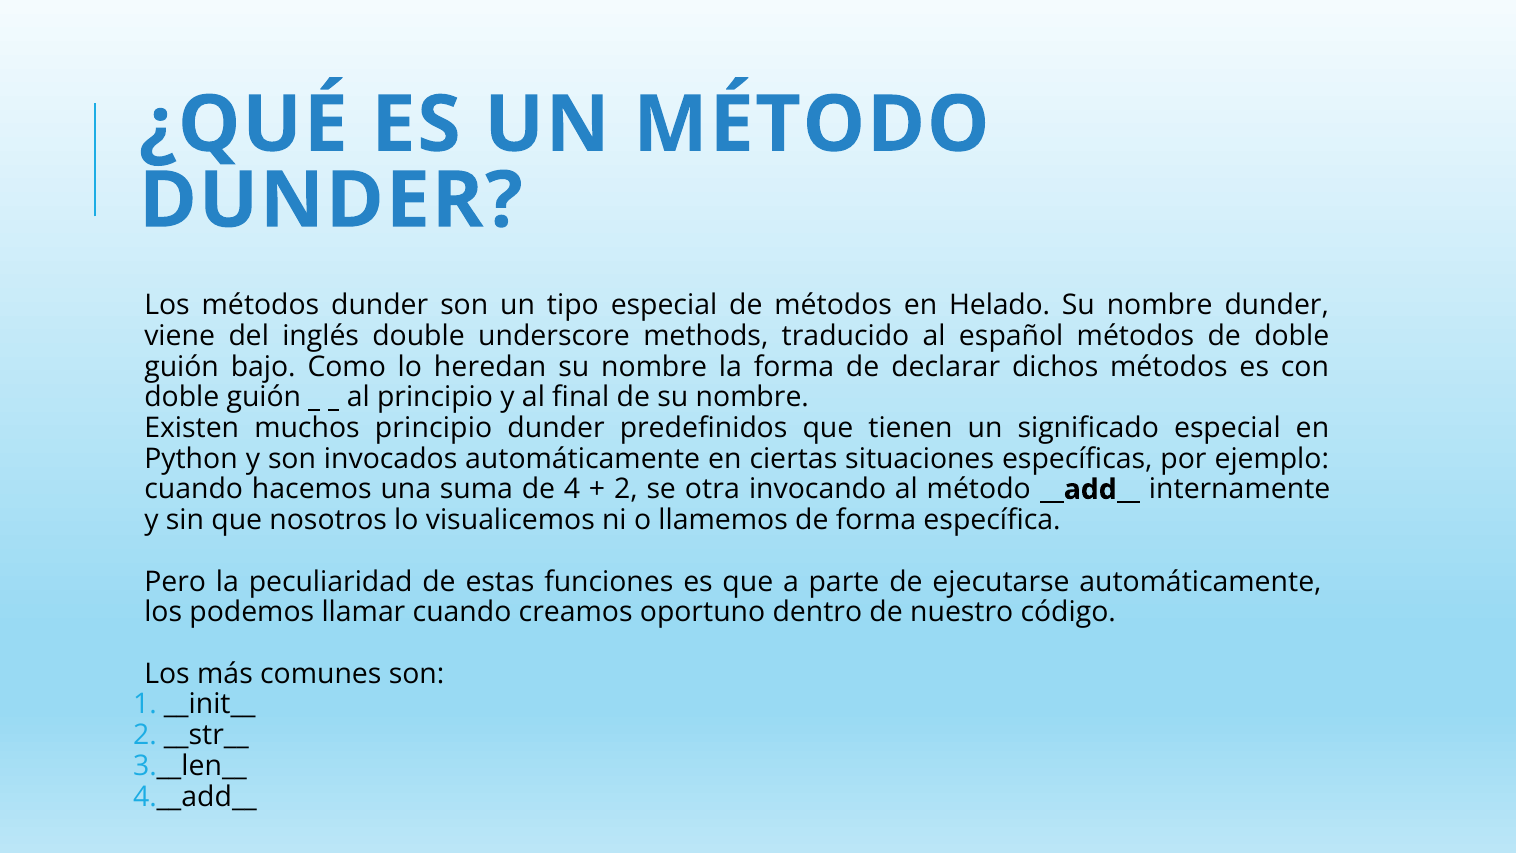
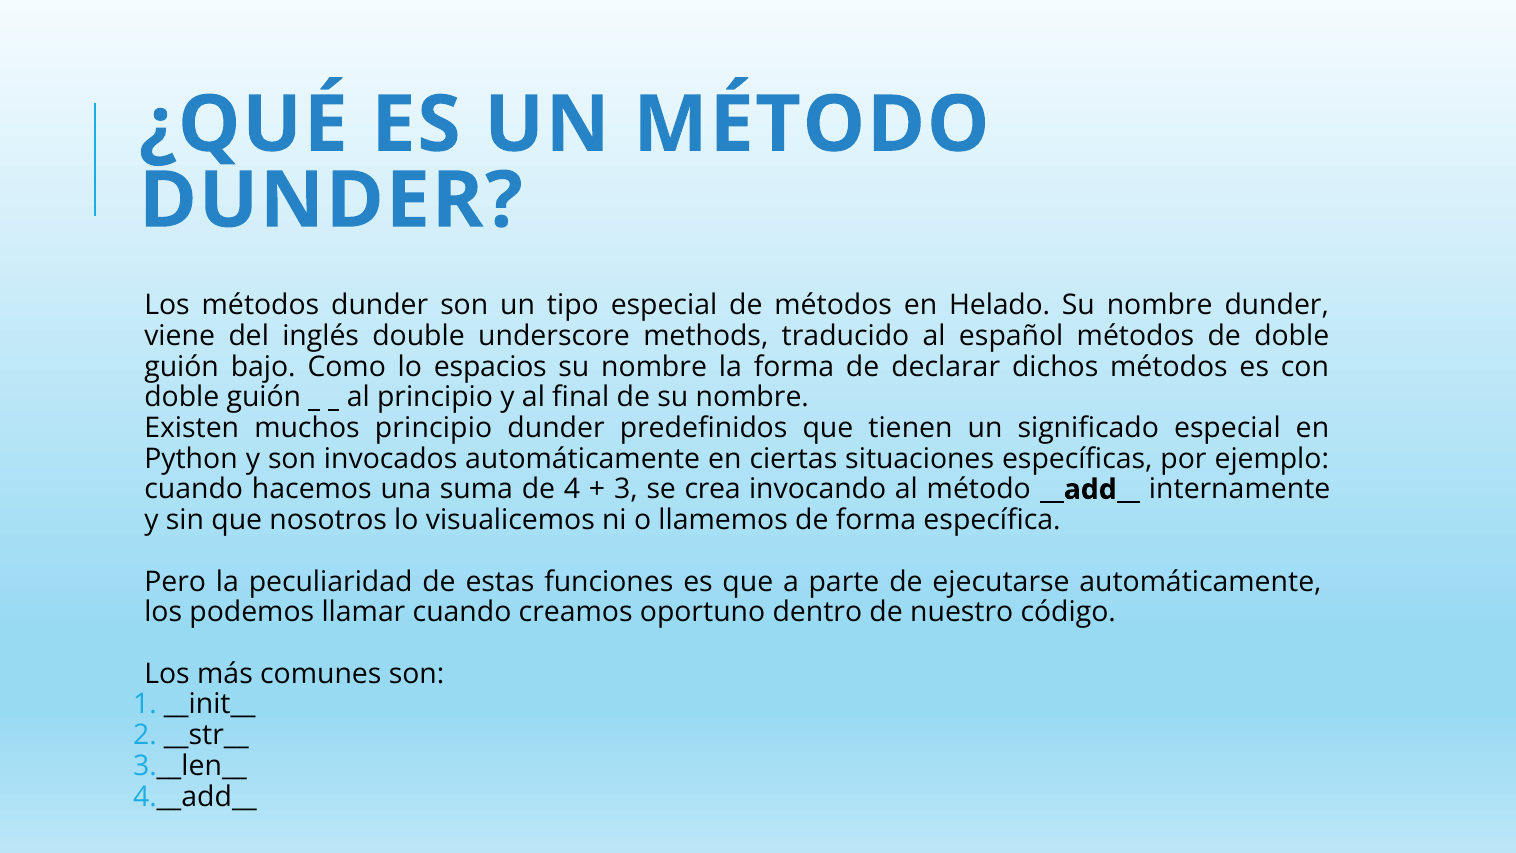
heredan: heredan -> espacios (490, 367)
2: 2 -> 3 (626, 489)
otra: otra -> crea (713, 489)
